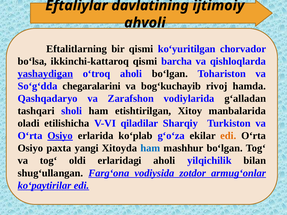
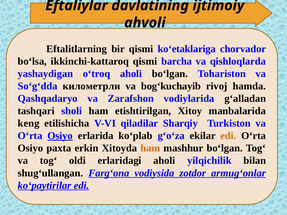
ko‘yuritilgan: ko‘yuritilgan -> ko‘etaklariga (187, 49)
yashaydigan underline: present -> none (45, 74)
chegaralarini: chegaralarini -> километрли (92, 86)
oladi: oladi -> keng (29, 123)
yangi: yangi -> erkin (87, 148)
ham colour: blue -> orange (150, 148)
